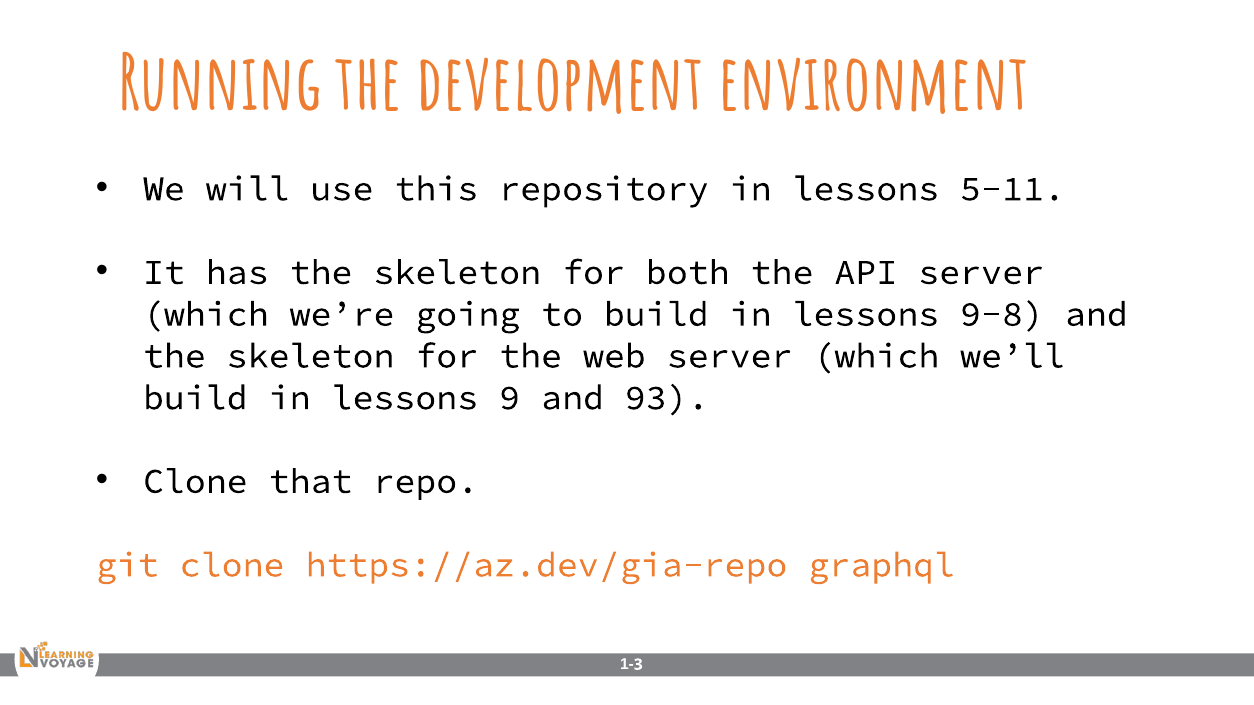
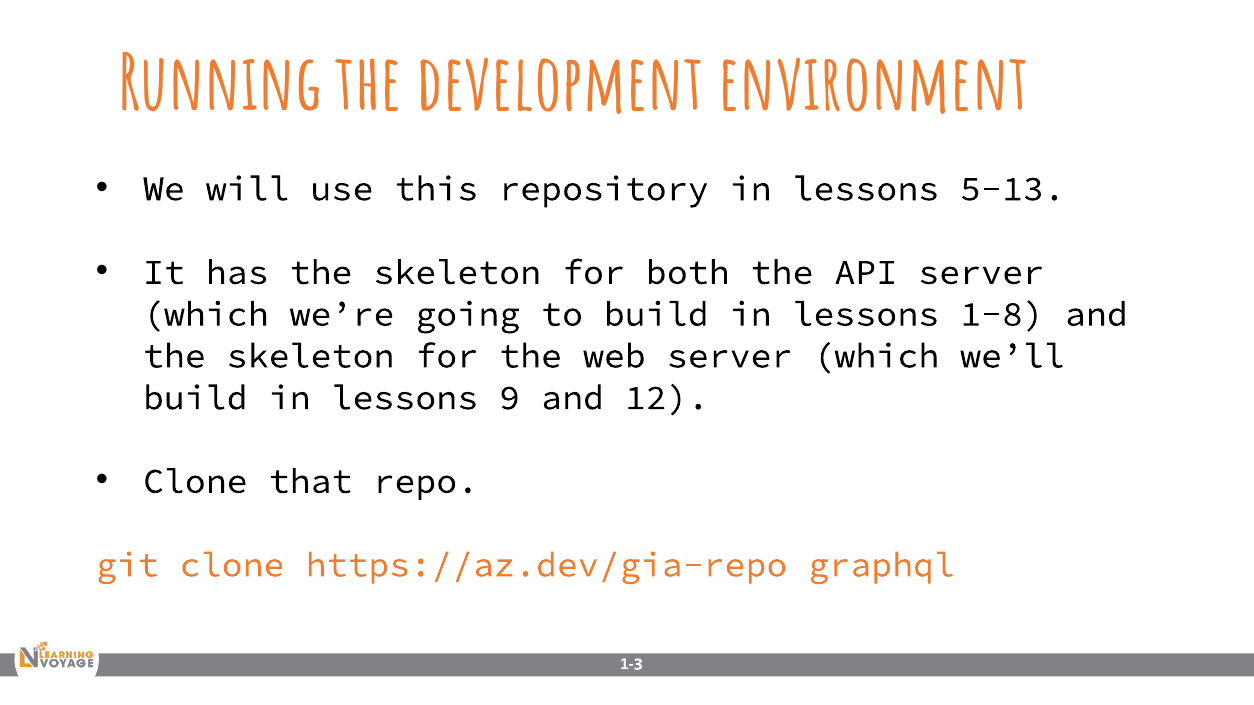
5-11: 5-11 -> 5-13 (1012, 189)
9-8: 9-8 -> 1-8 (1002, 314)
93: 93 -> 12 (667, 398)
